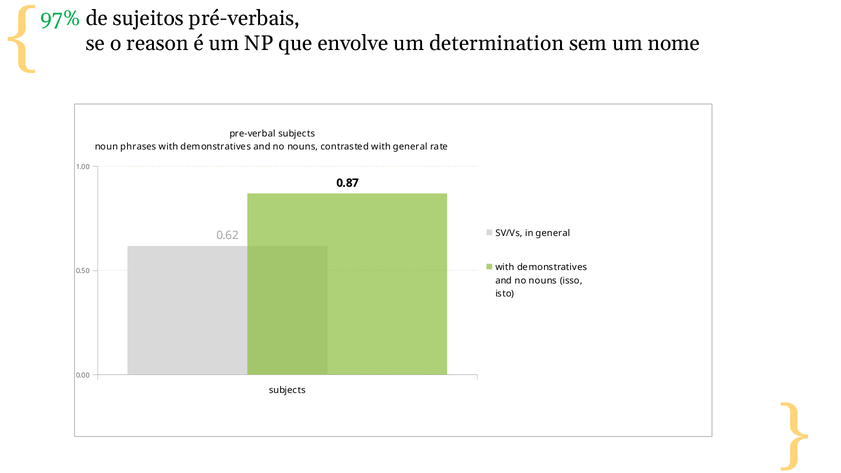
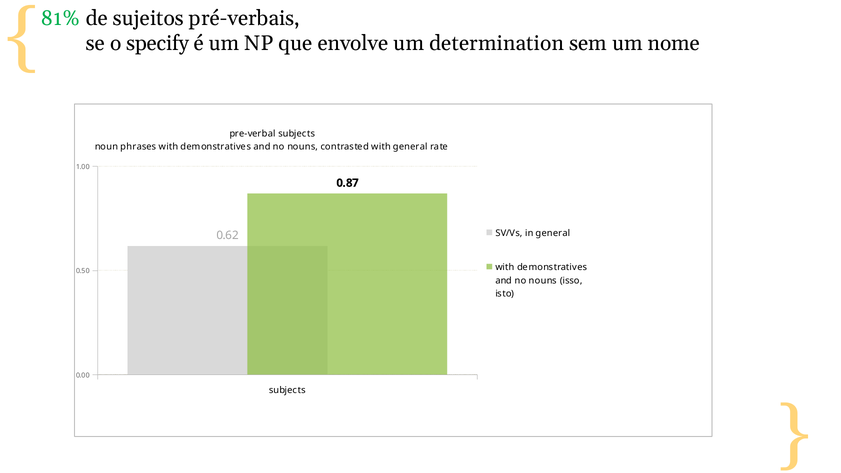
97%: 97% -> 81% (60, 18)
reason: reason -> specify (158, 44)
